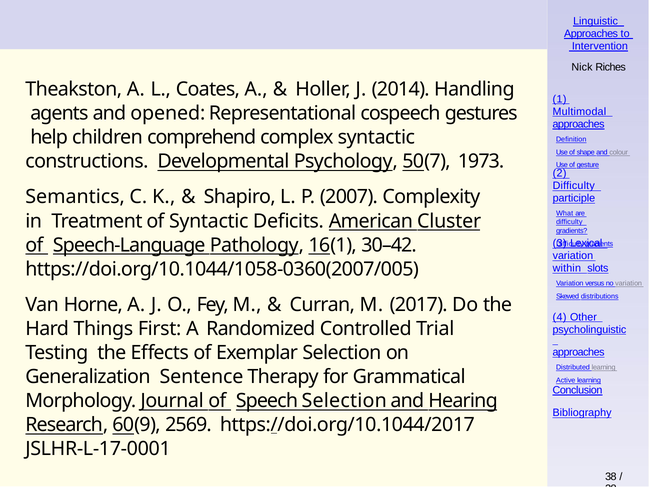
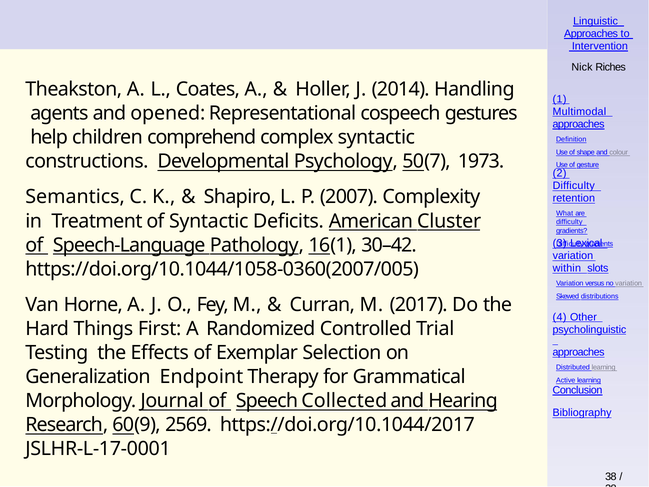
participle: participle -> retention (574, 198)
Sentence: Sentence -> Endpoint (201, 377)
Speech Selection: Selection -> Collected (344, 401)
